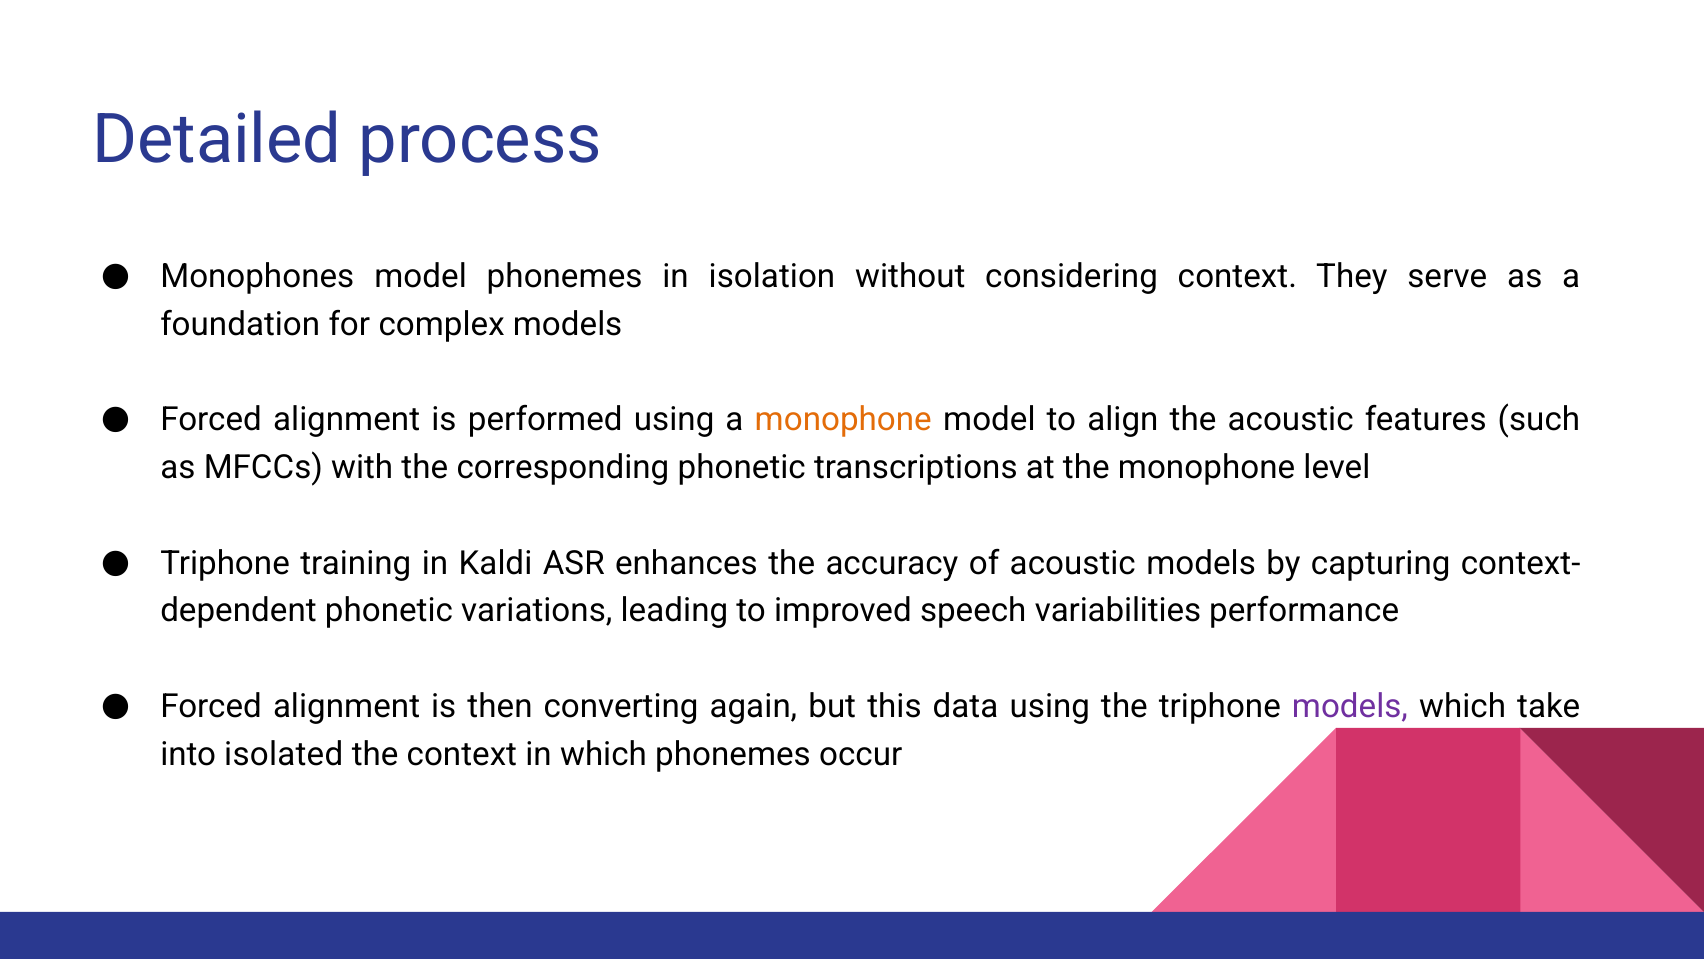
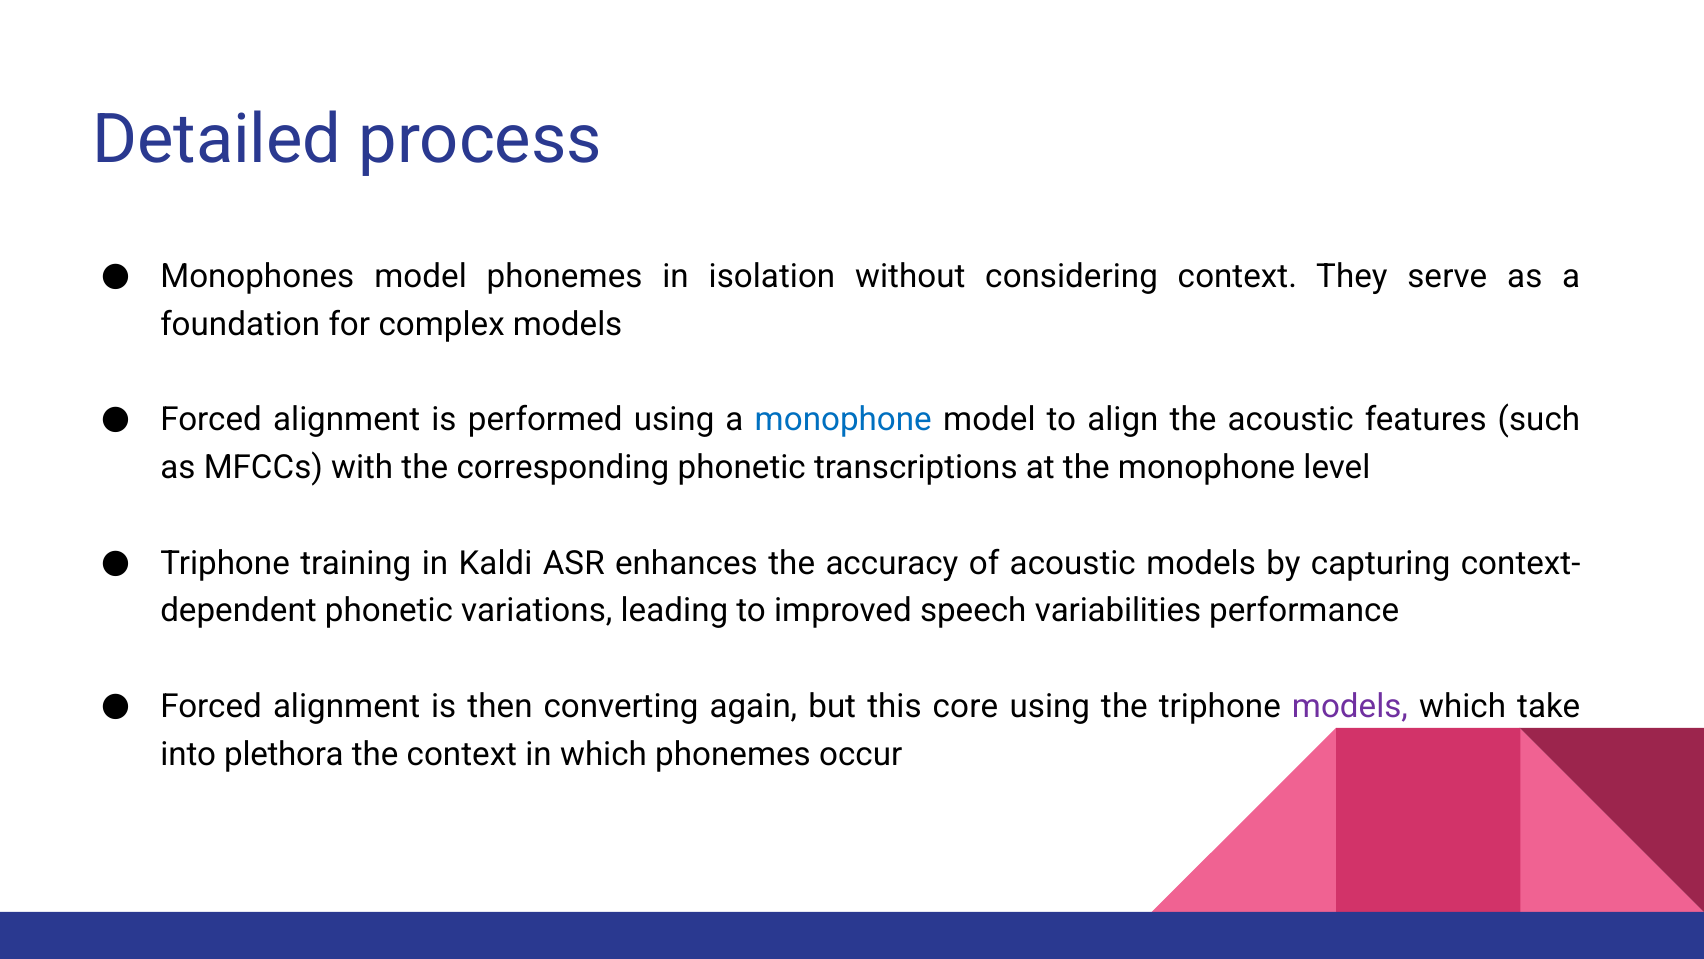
monophone colour: orange -> blue (843, 420)
data: data -> core (965, 706)
isolated: isolated -> plethora (284, 754)
